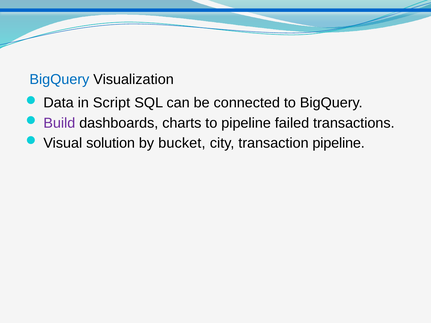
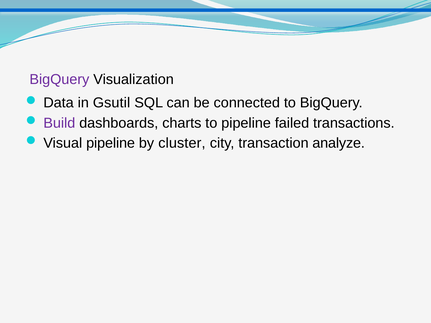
BigQuery colour: blue -> purple (59, 79)
Script: Script -> Gsutil (112, 103)
Visual solution: solution -> pipeline (111, 143)
bucket: bucket -> cluster (182, 143)
transaction pipeline: pipeline -> analyze (339, 143)
